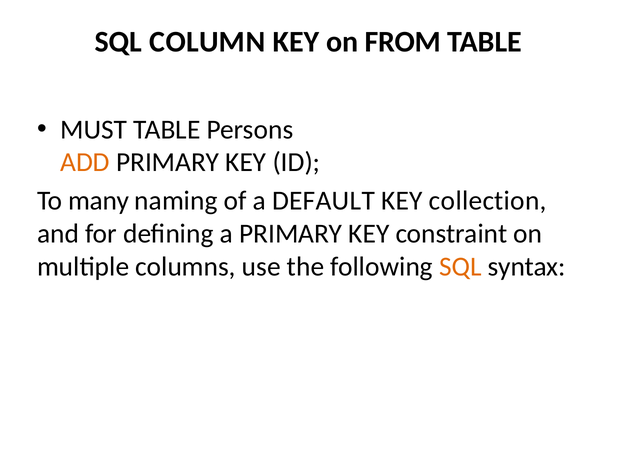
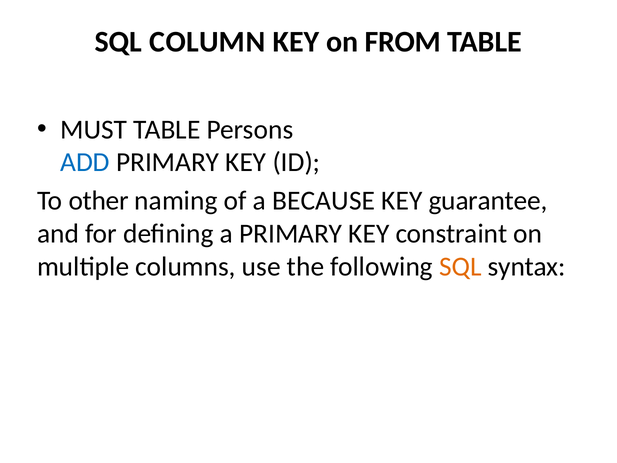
ADD colour: orange -> blue (85, 162)
many: many -> other (99, 201)
DEFAULT: DEFAULT -> BECAUSE (324, 201)
collection: collection -> guarantee (488, 201)
